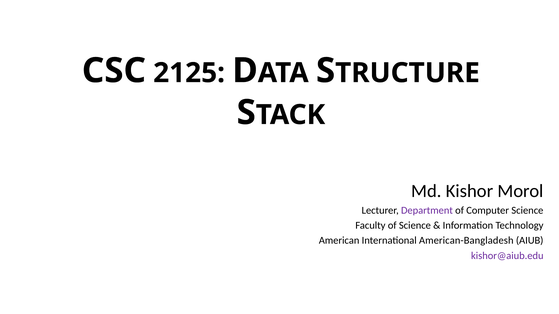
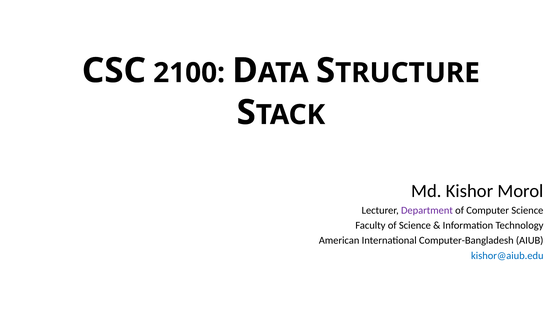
2125: 2125 -> 2100 (189, 73)
American-Bangladesh: American-Bangladesh -> Computer-Bangladesh (466, 241)
kishor@aiub.edu colour: purple -> blue (507, 256)
